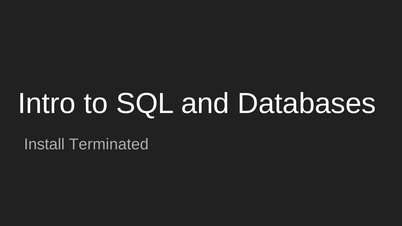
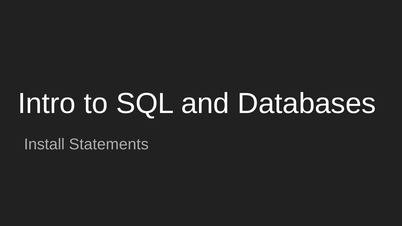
Terminated: Terminated -> Statements (109, 145)
